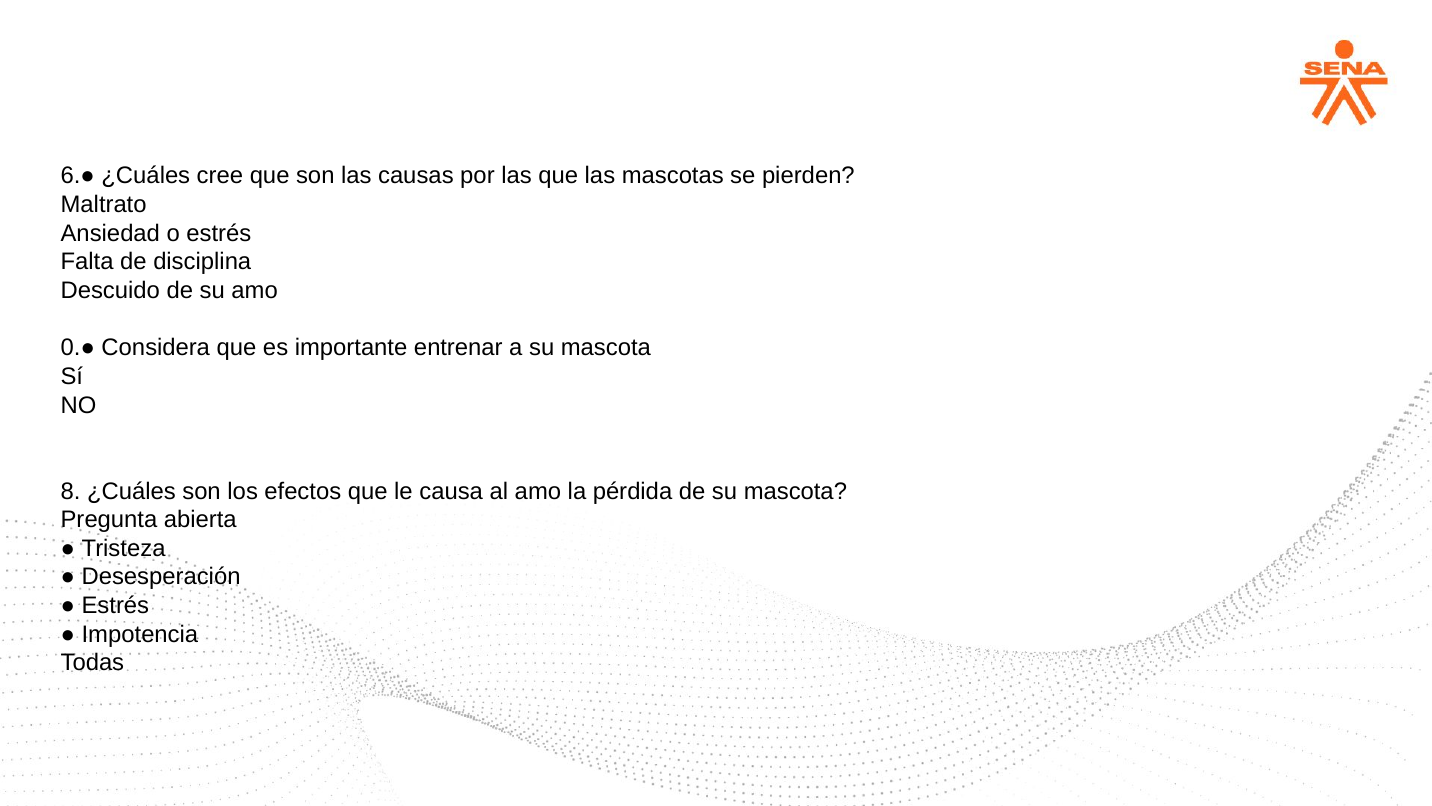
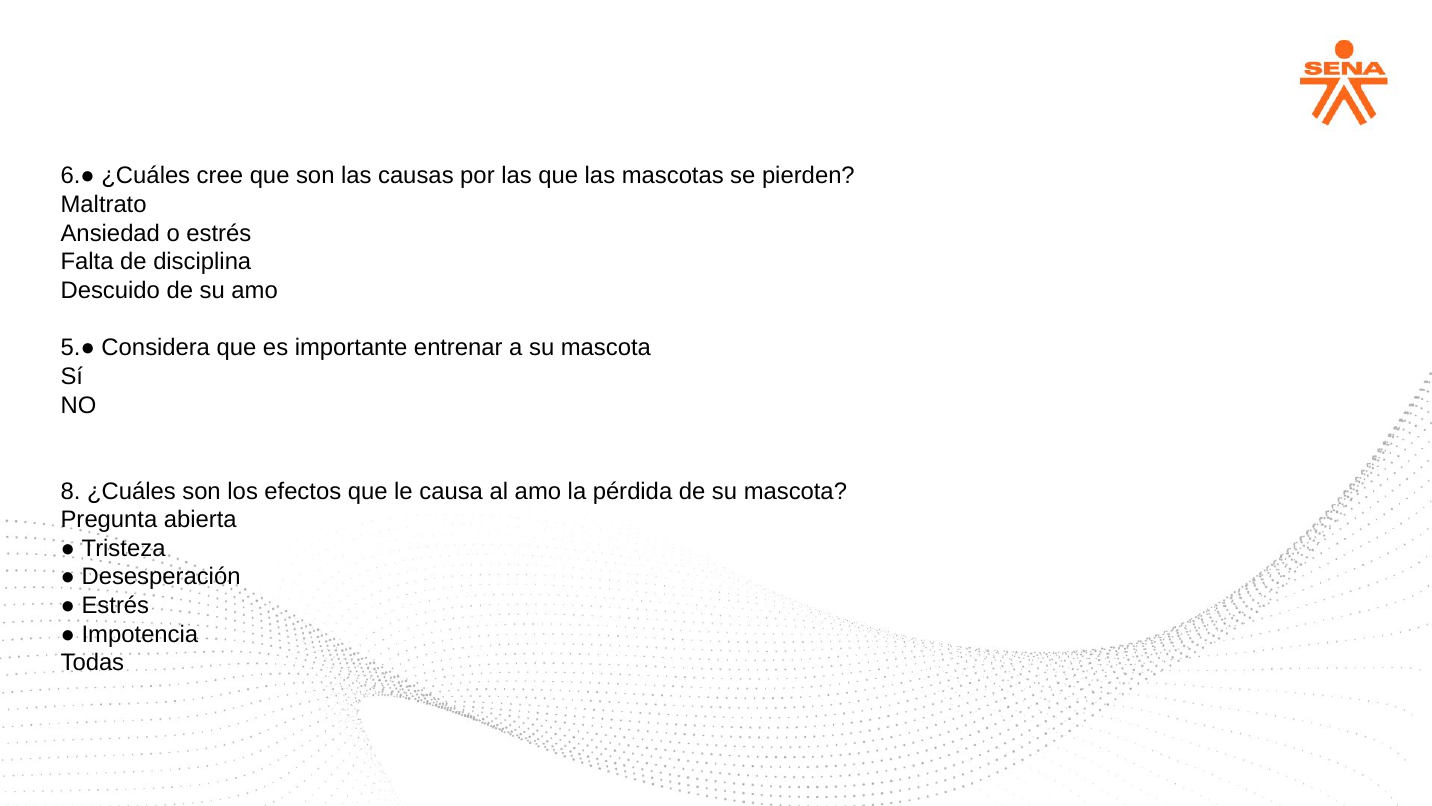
0.●: 0.● -> 5.● (78, 348)
